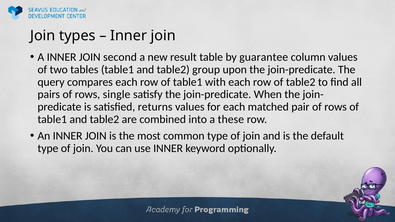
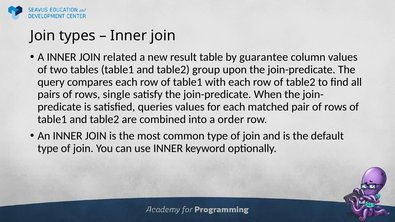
second: second -> related (120, 57)
returns: returns -> queries (155, 107)
these: these -> order (231, 119)
